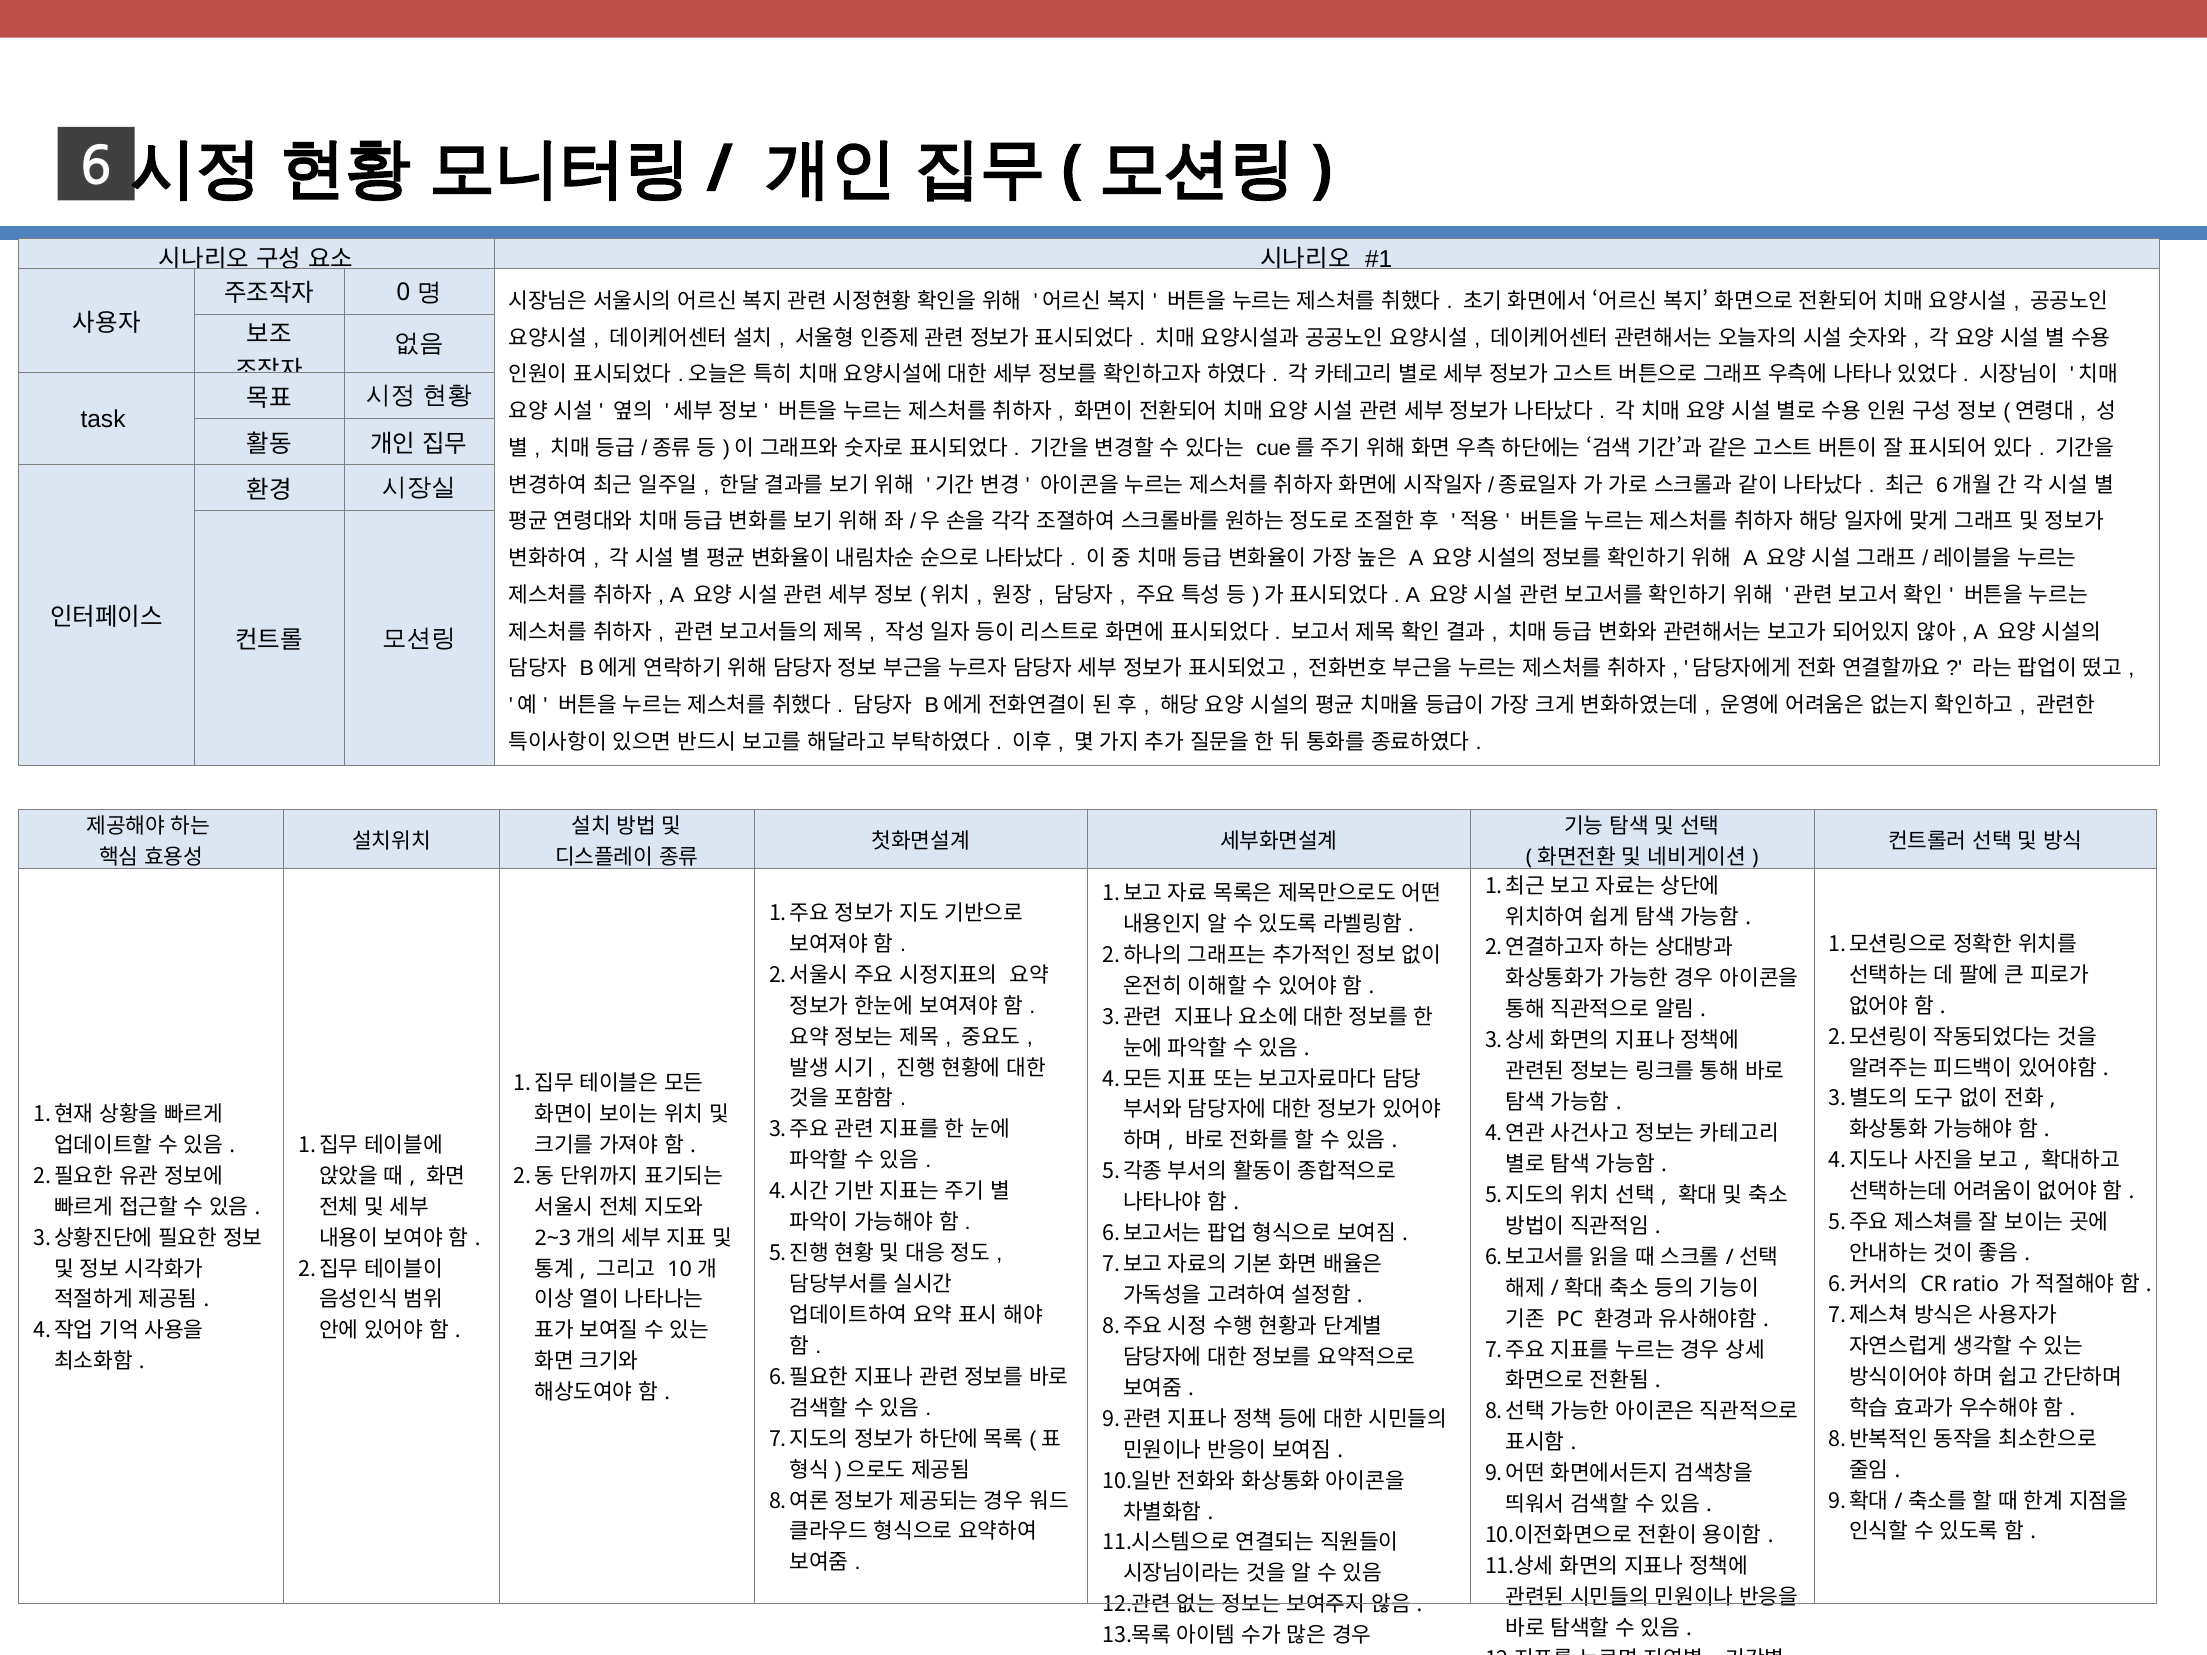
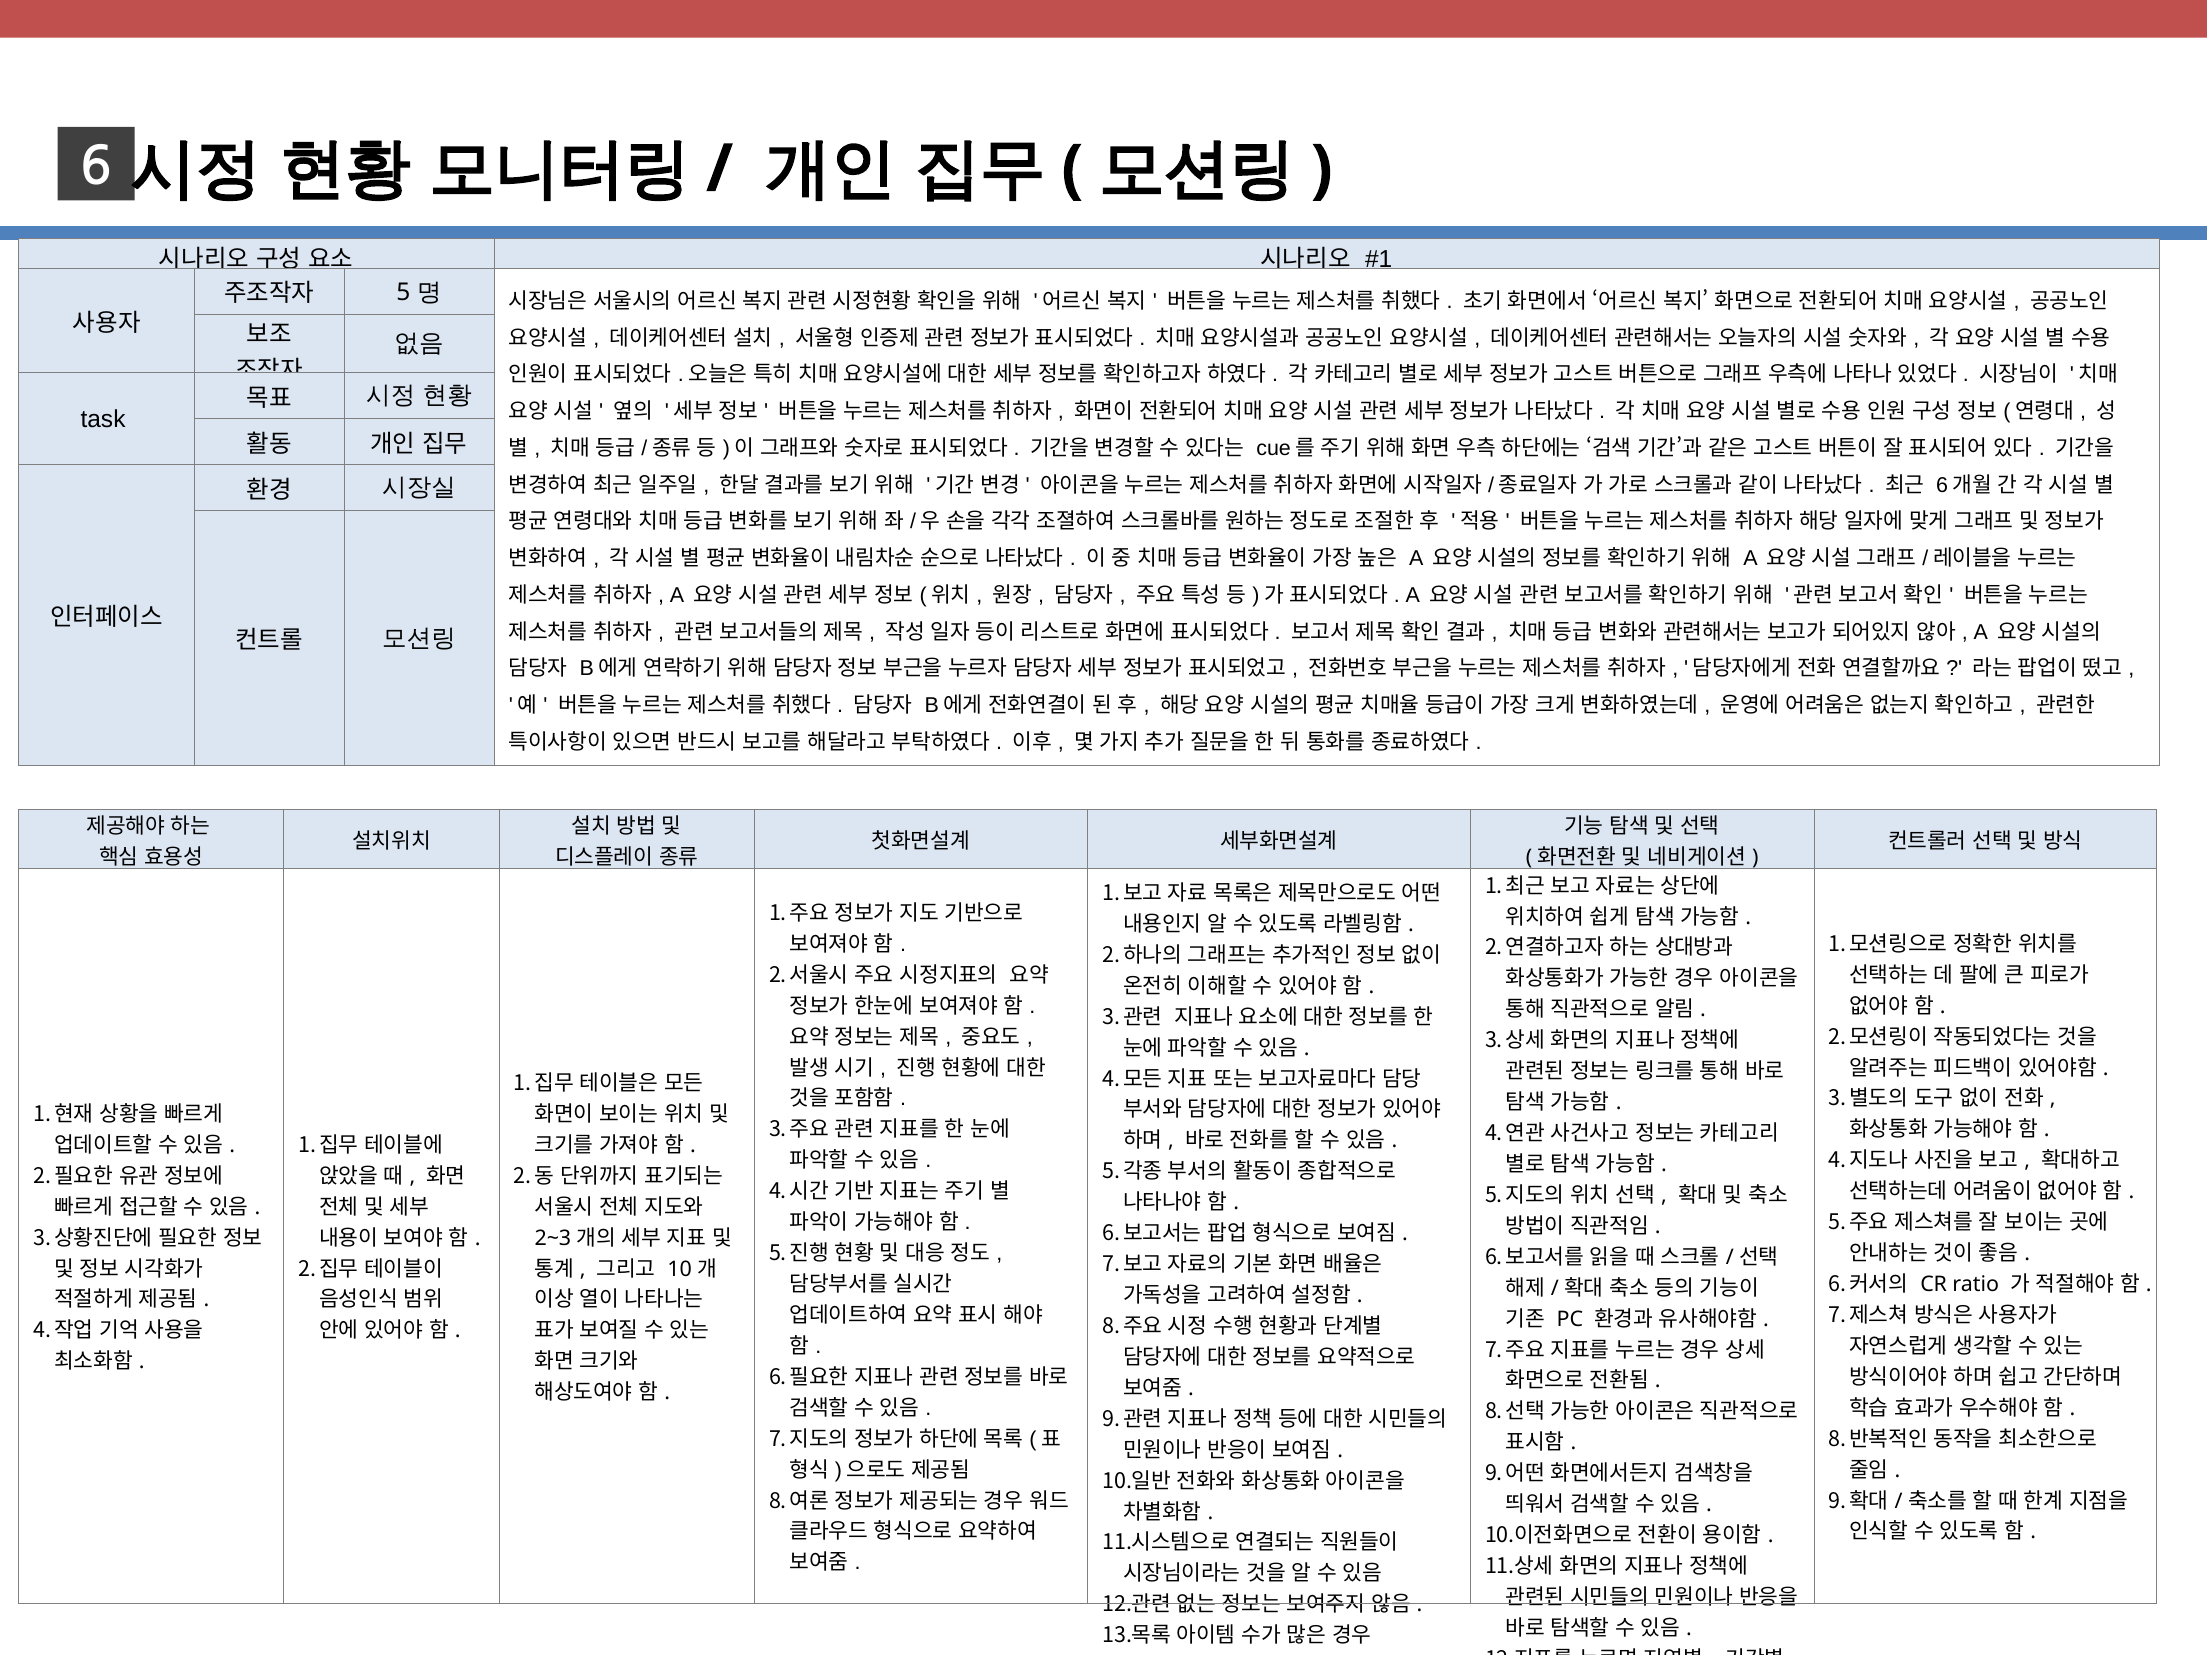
0: 0 -> 5 (403, 293)
